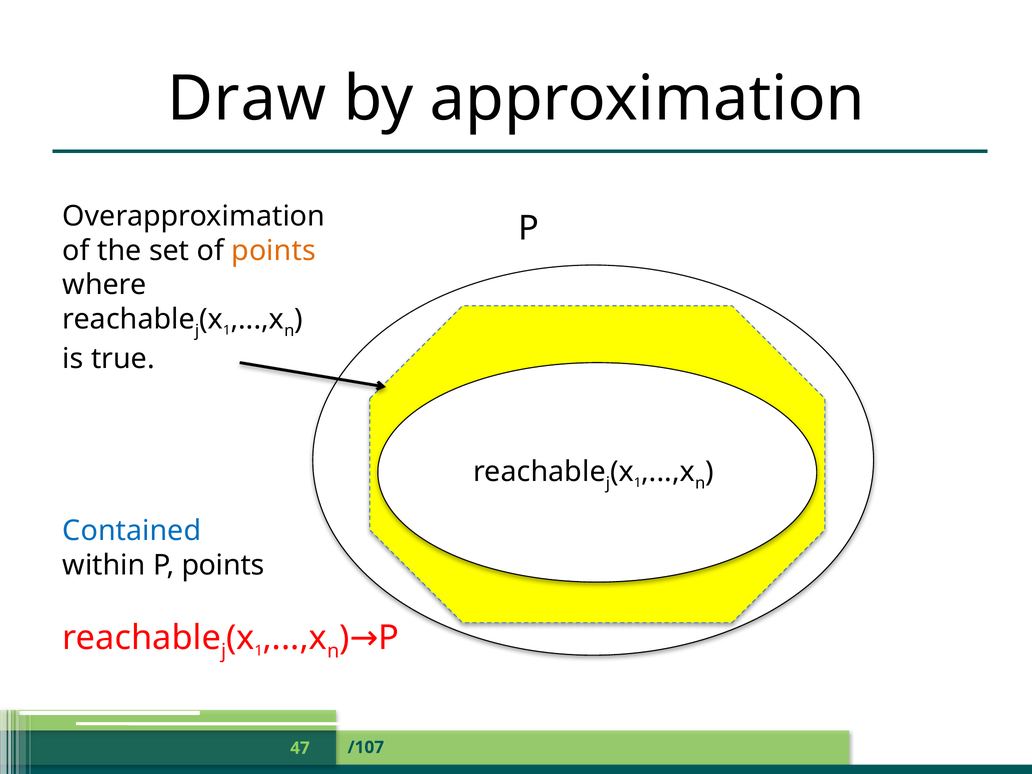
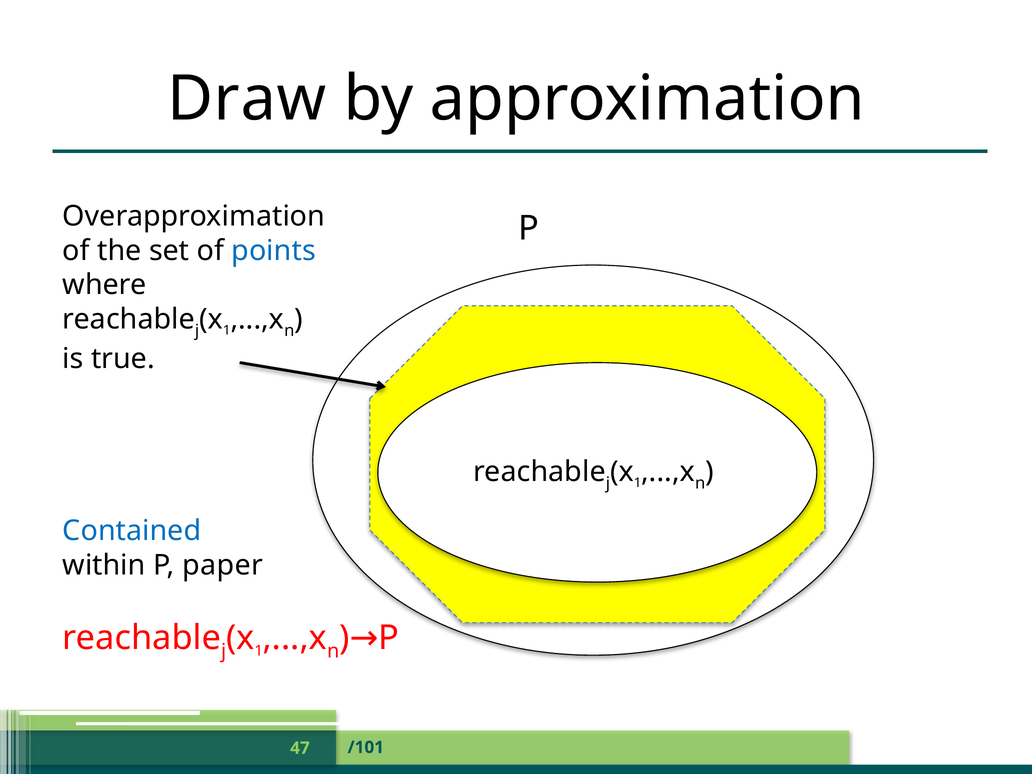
points colour: orange -> blue (274, 251)
P points: points -> paper (223, 565)
/107: /107 -> /101 (366, 747)
